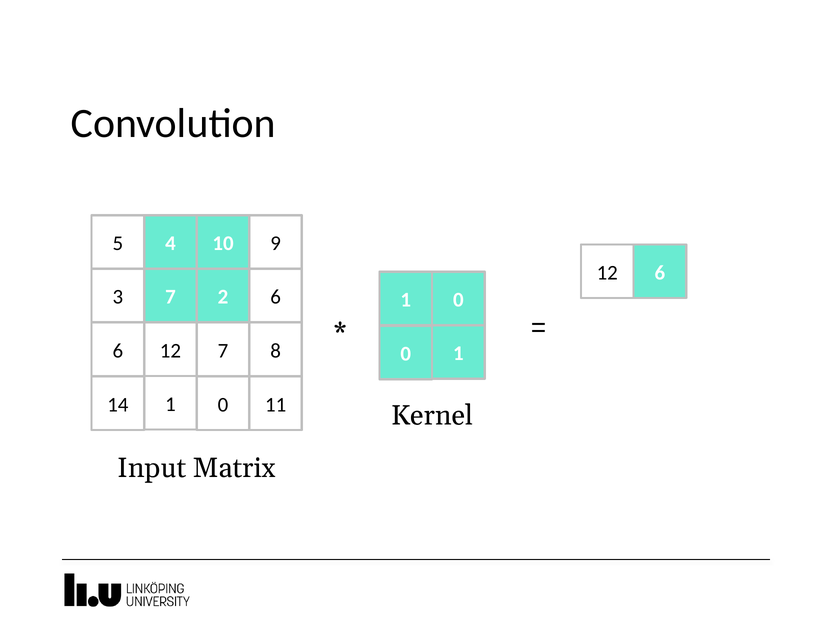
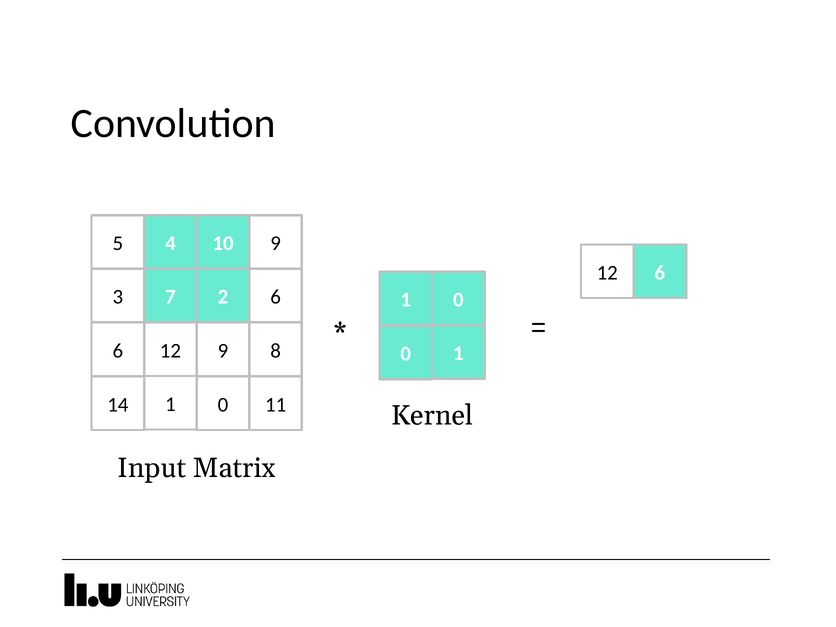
12 7: 7 -> 9 (223, 351)
